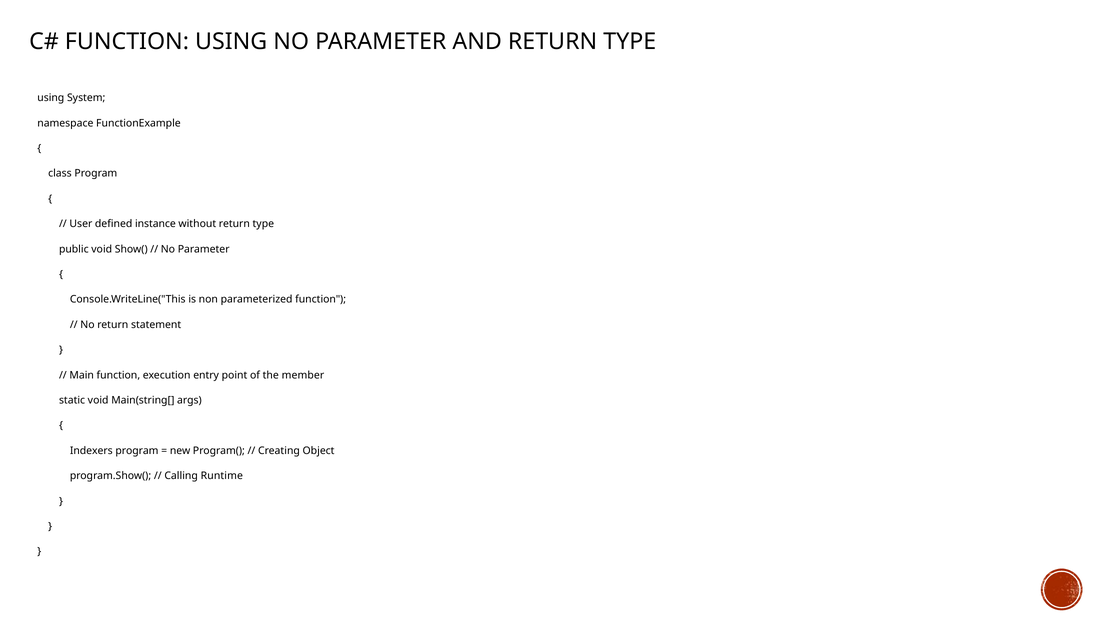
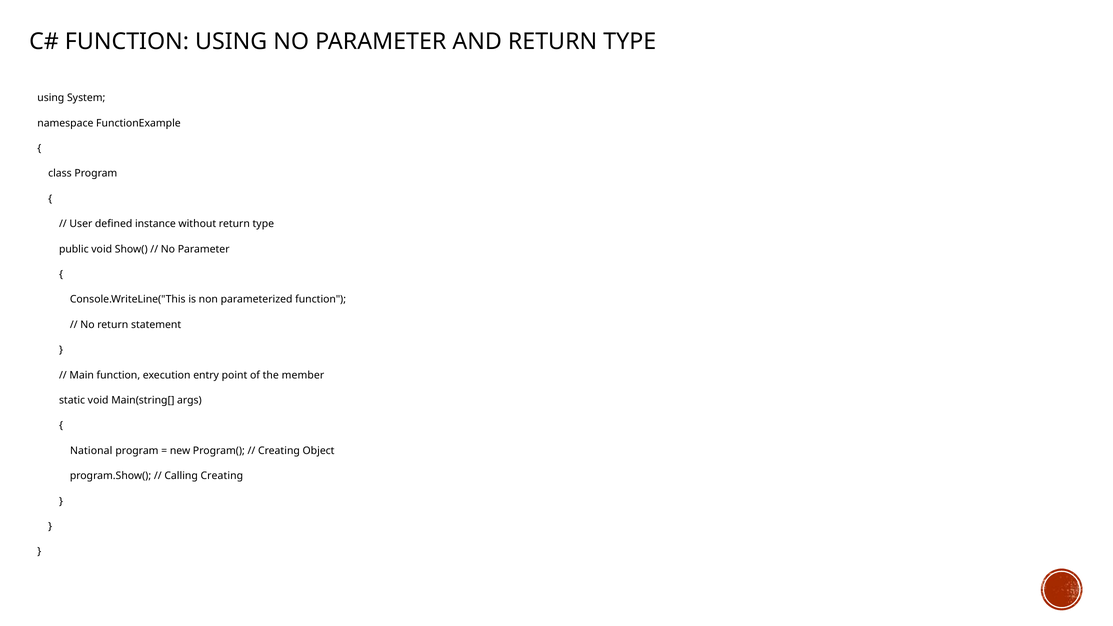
Indexers: Indexers -> National (91, 451)
Calling Runtime: Runtime -> Creating (222, 476)
